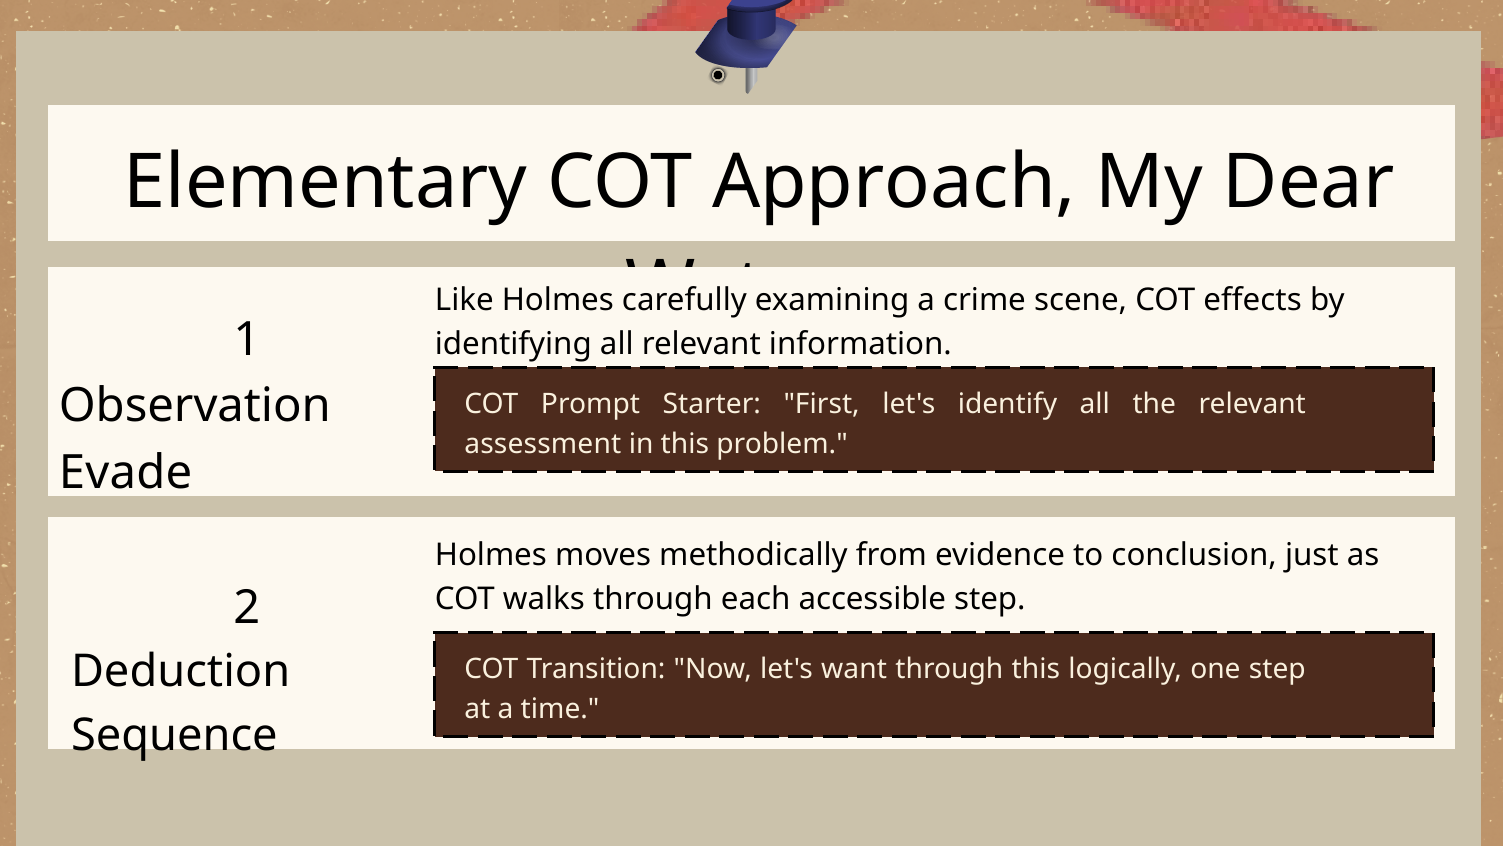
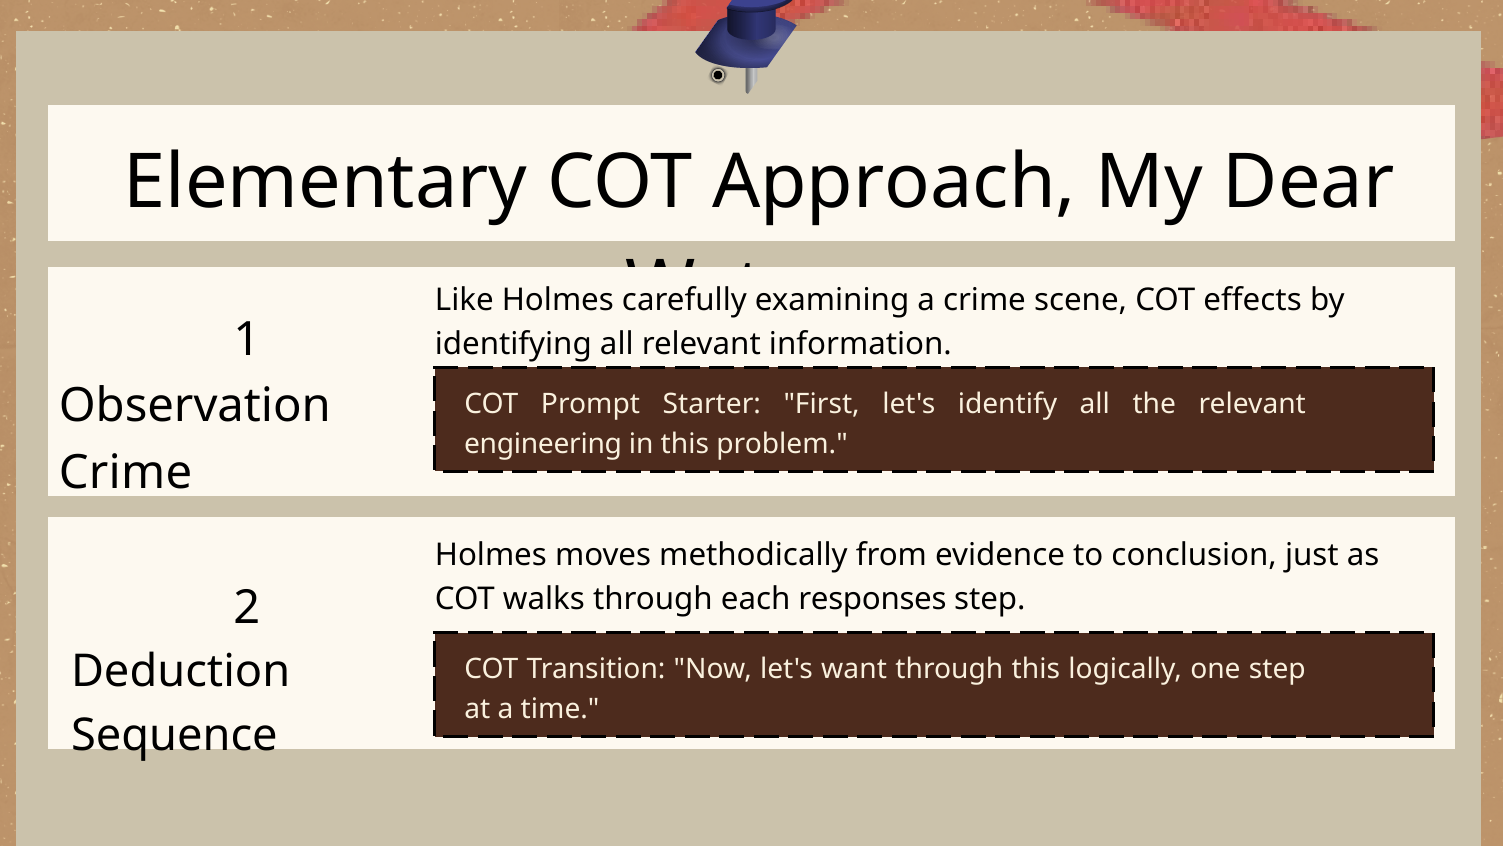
assessment: assessment -> engineering (543, 443)
Evade: Evade -> Crime (126, 472)
accessible: accessible -> responses (872, 599)
